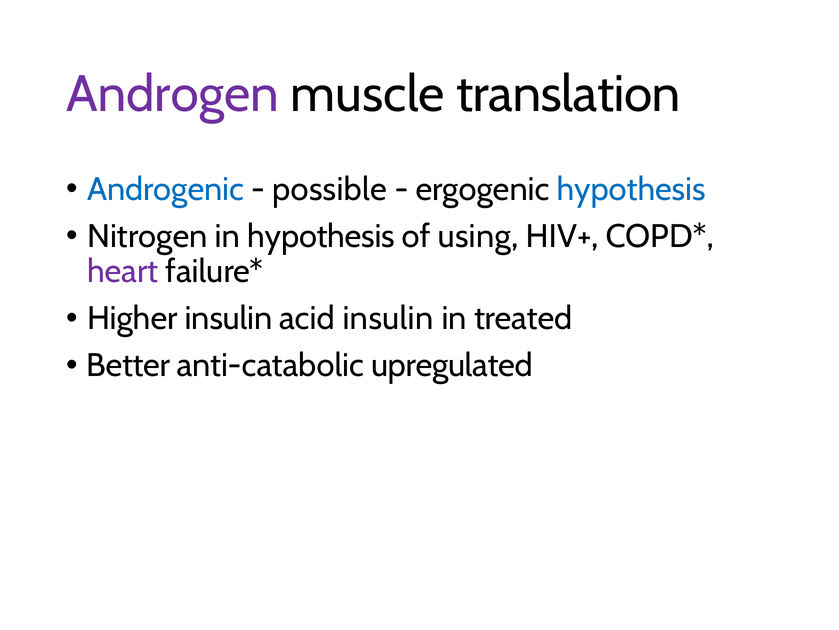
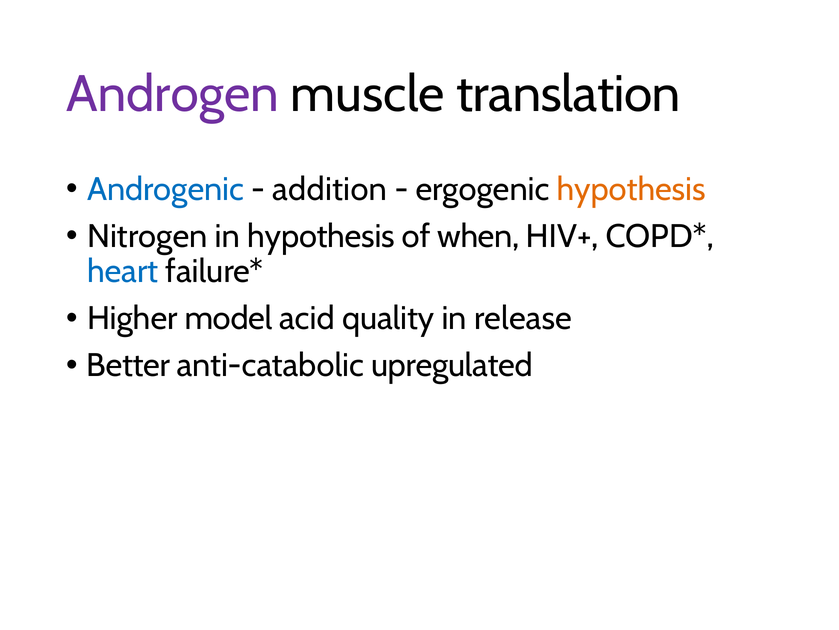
possible: possible -> addition (330, 189)
hypothesis colour: blue -> orange (631, 189)
using: using -> when (478, 236)
heart colour: purple -> blue (123, 271)
Higher insulin: insulin -> model (229, 318)
acid insulin: insulin -> quality (388, 318)
treated: treated -> release (523, 318)
